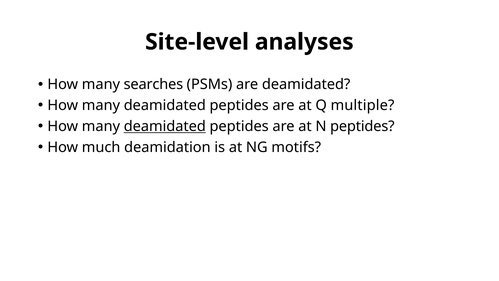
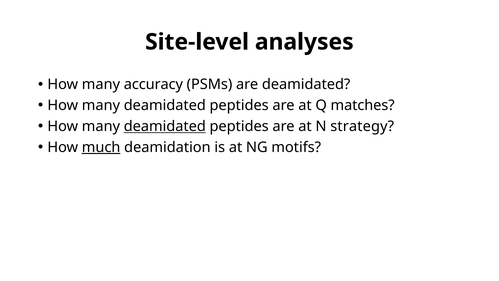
searches: searches -> accuracy (153, 84)
multiple: multiple -> matches (363, 105)
N peptides: peptides -> strategy (362, 126)
much underline: none -> present (101, 147)
